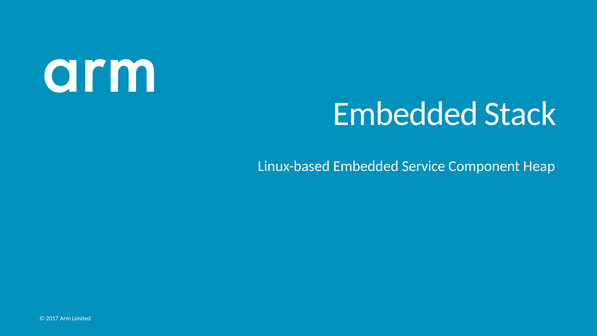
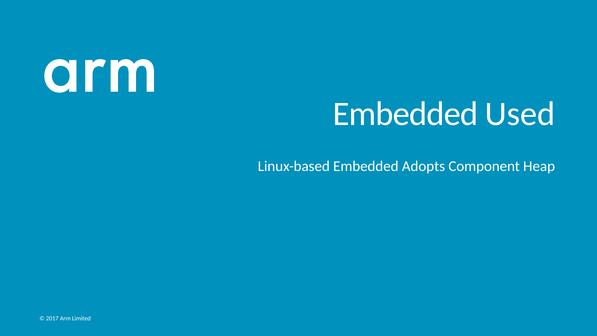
Stack: Stack -> Used (520, 114)
Service: Service -> Adopts (423, 166)
